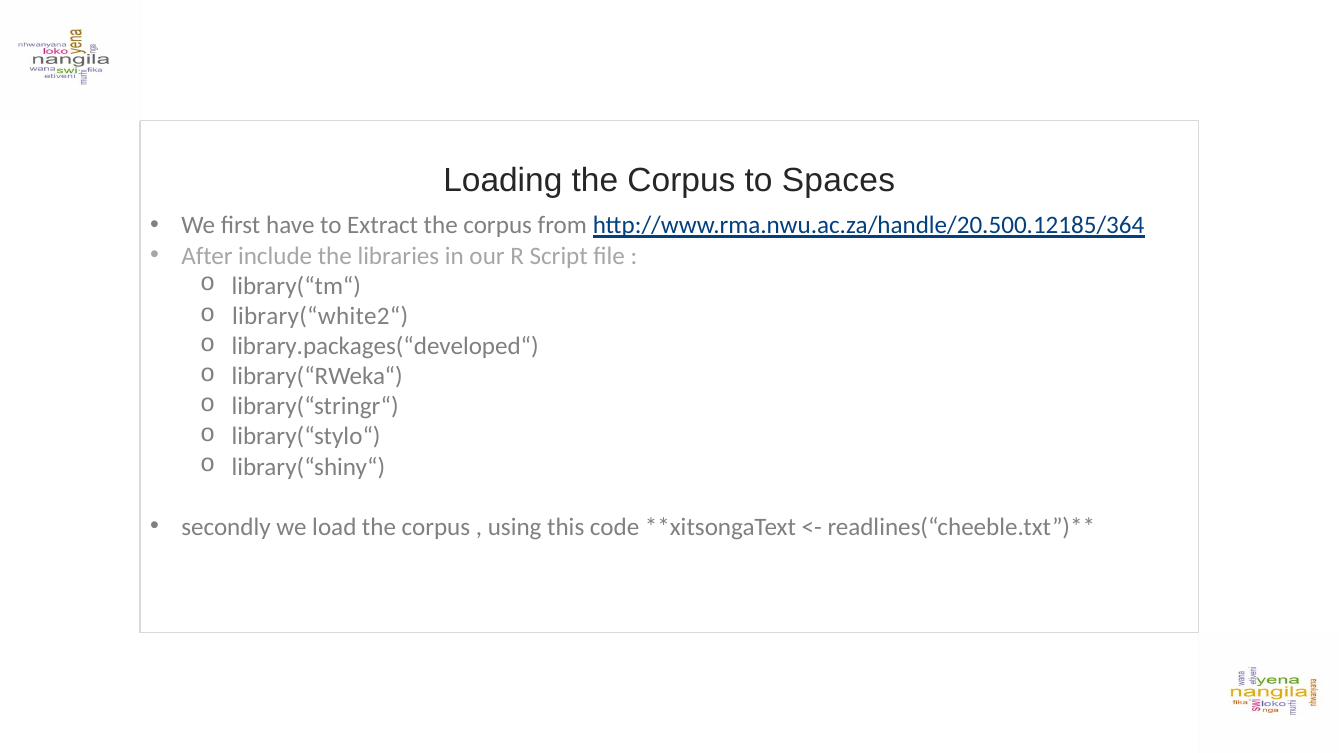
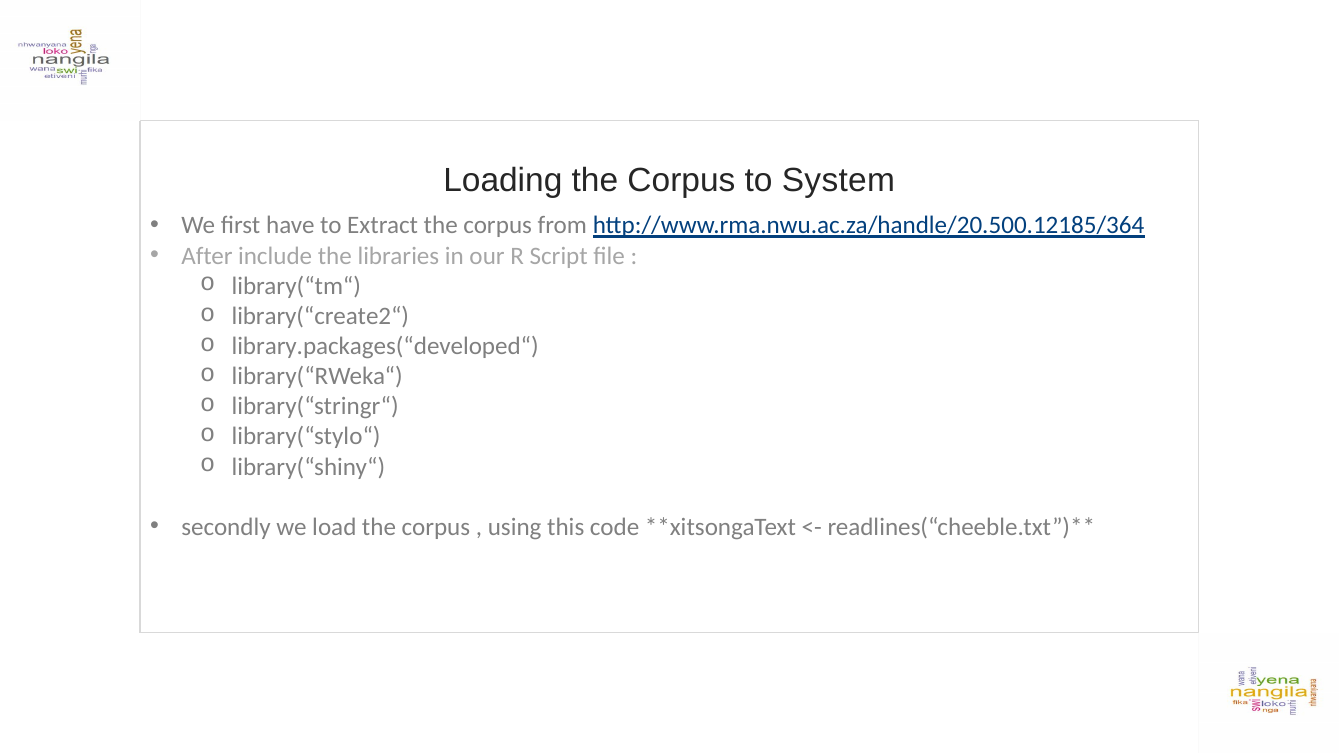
Spaces: Spaces -> System (838, 180)
library(“white2“: library(“white2“ -> library(“create2“ (320, 316)
